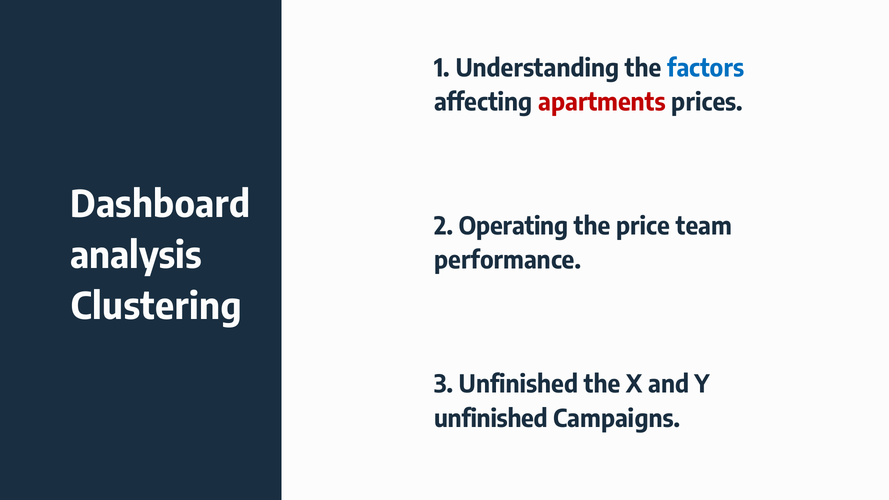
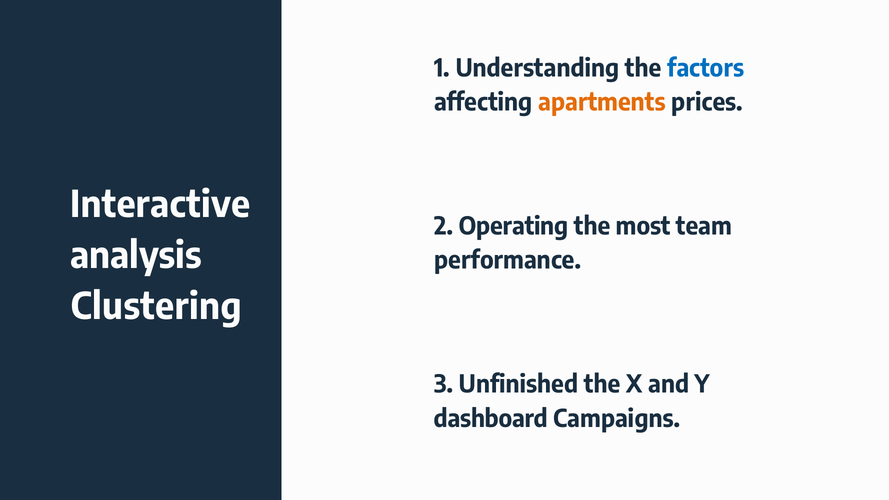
apartments colour: red -> orange (602, 103)
Dashboard: Dashboard -> Interactive (160, 205)
price: price -> most (643, 227)
unfinished: unfinished -> dashboard (491, 419)
